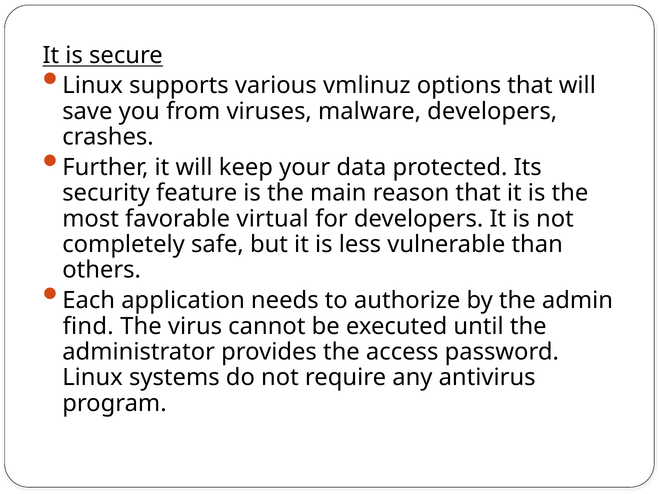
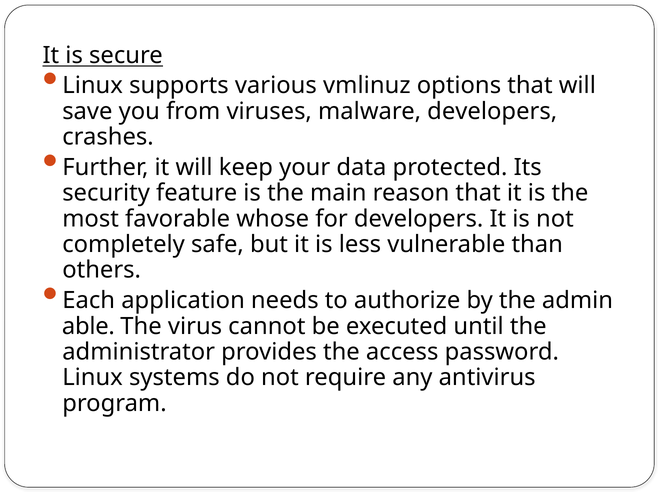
virtual: virtual -> whose (273, 219)
find: find -> able (88, 326)
